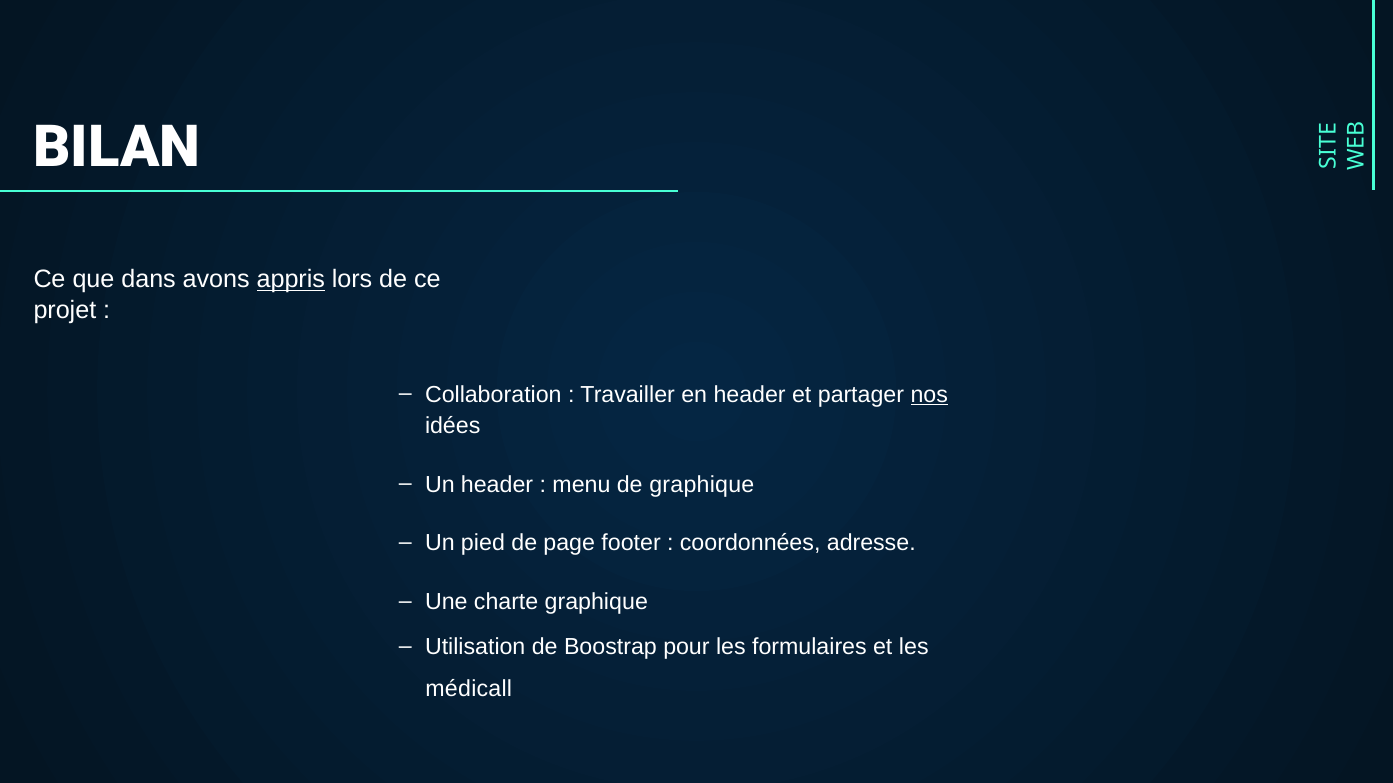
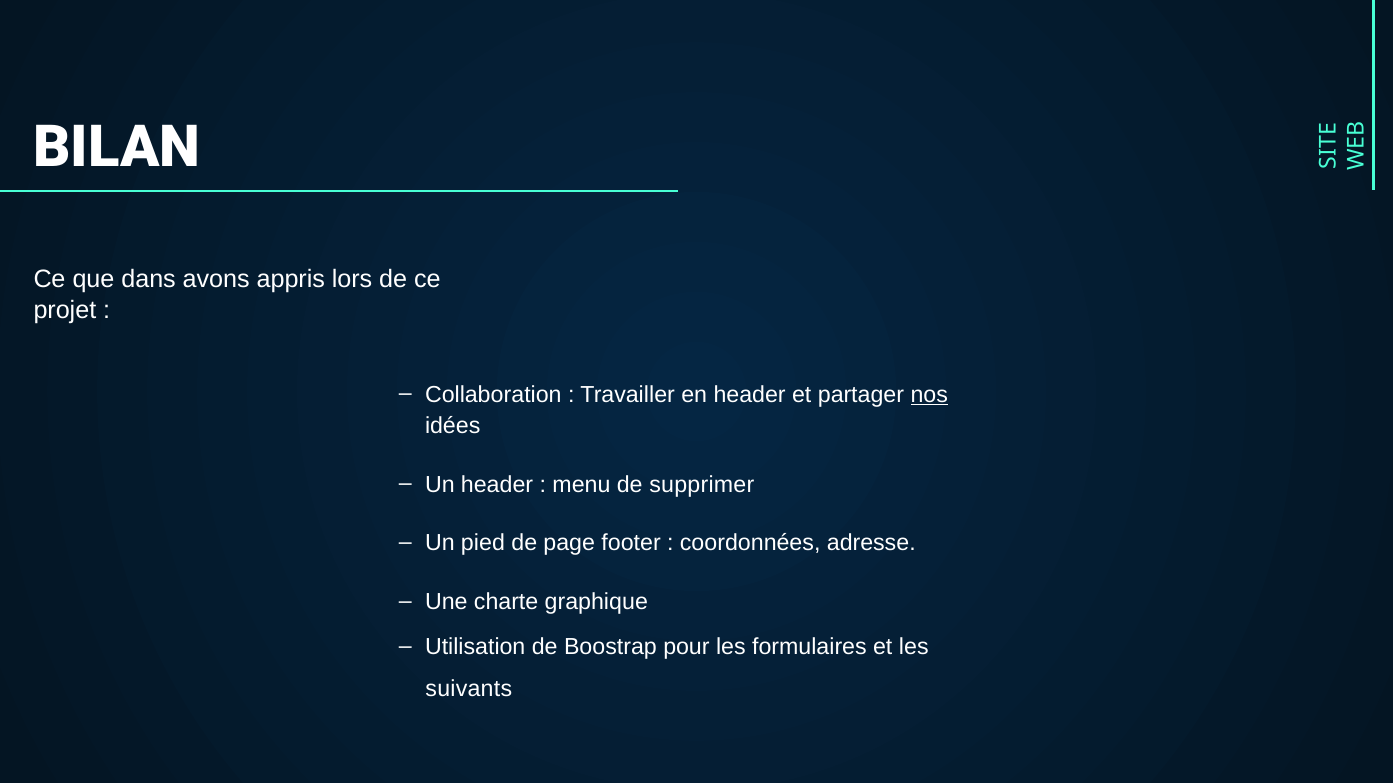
appris underline: present -> none (291, 280)
de graphique: graphique -> supprimer (702, 485)
médicall: médicall -> suivants (469, 689)
